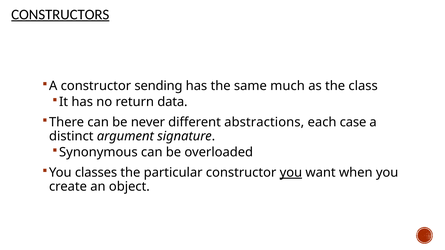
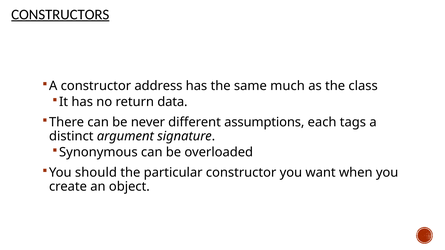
sending: sending -> address (158, 86)
abstractions: abstractions -> assumptions (264, 122)
case: case -> tags (353, 122)
classes: classes -> should (96, 173)
you underline: present -> none (291, 173)
